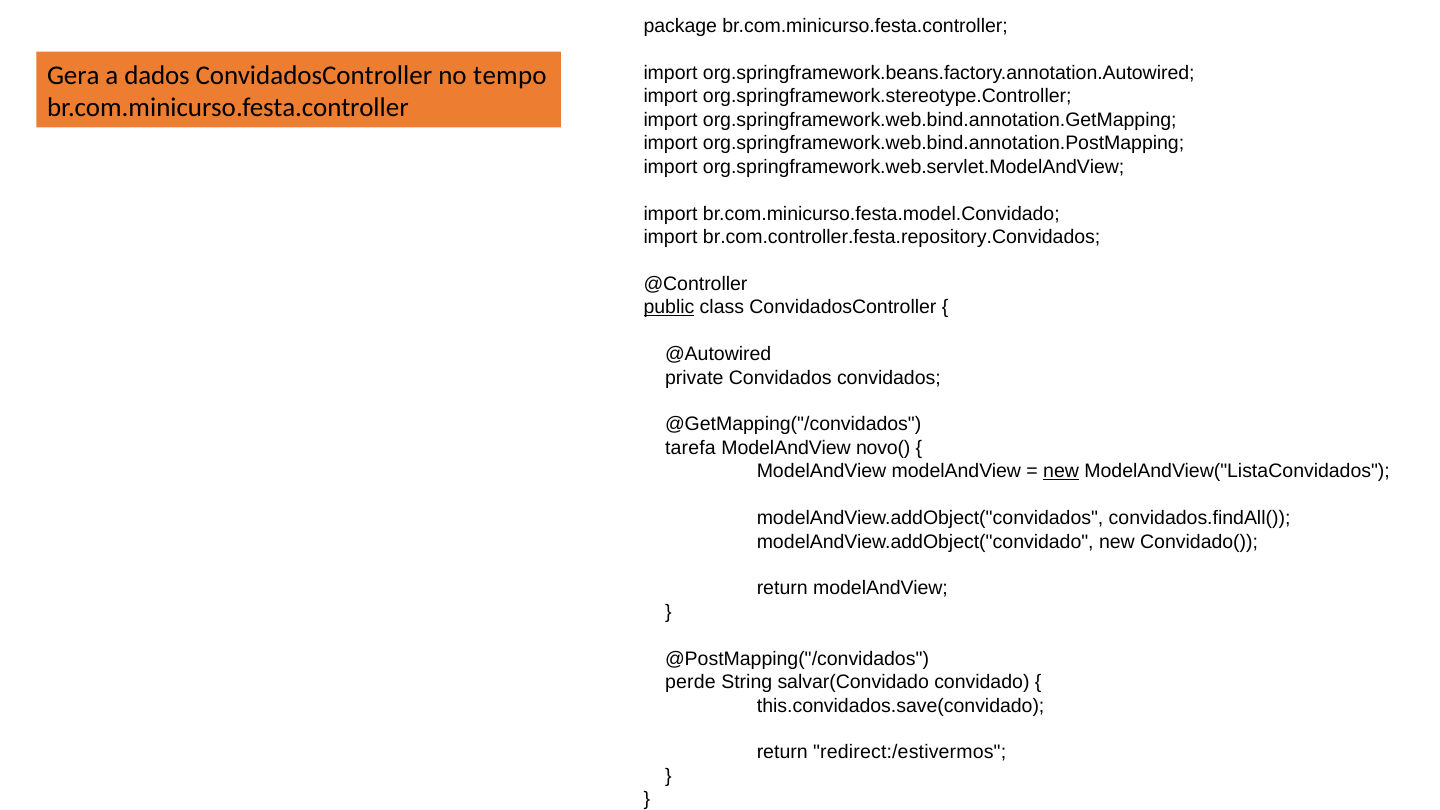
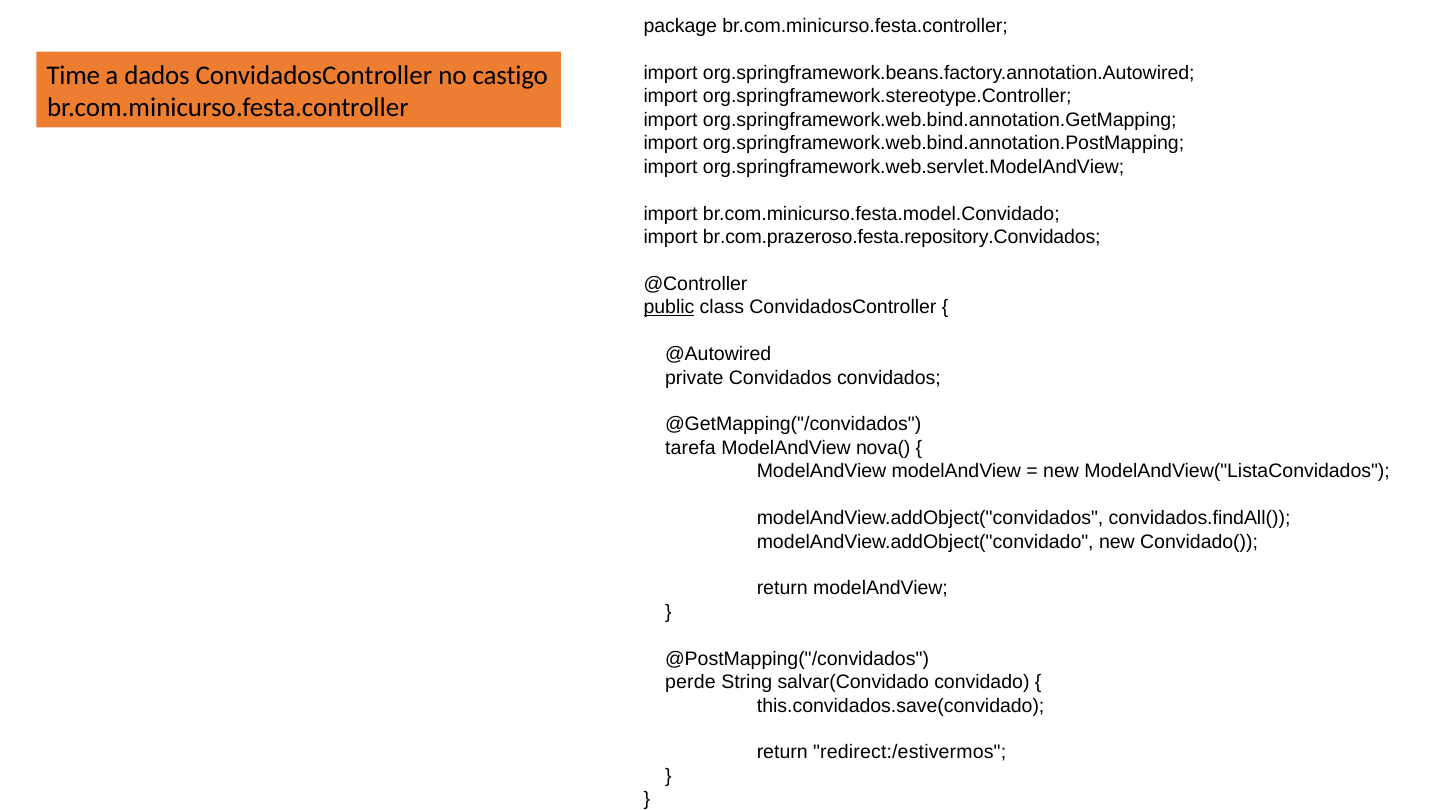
Gera: Gera -> Time (73, 75)
tempo: tempo -> castigo (510, 75)
br.com.controller.festa.repository.Convidados: br.com.controller.festa.repository.Convidados -> br.com.prazeroso.festa.repository.Convidados (902, 237)
novo(: novo( -> nova( (883, 448)
new underline: present -> none (1061, 471)
